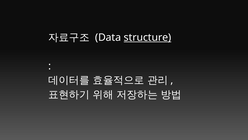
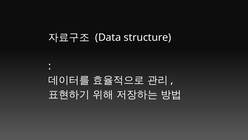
structure underline: present -> none (147, 37)
